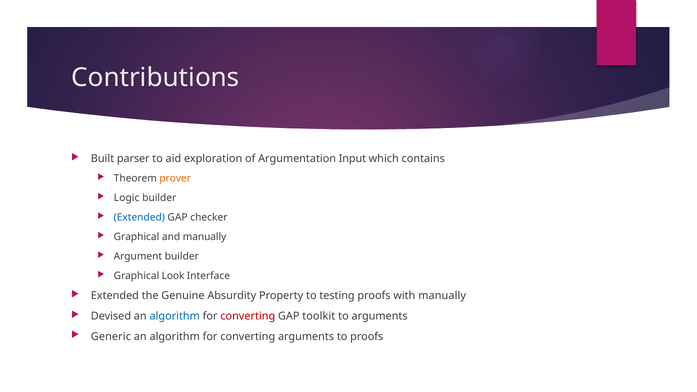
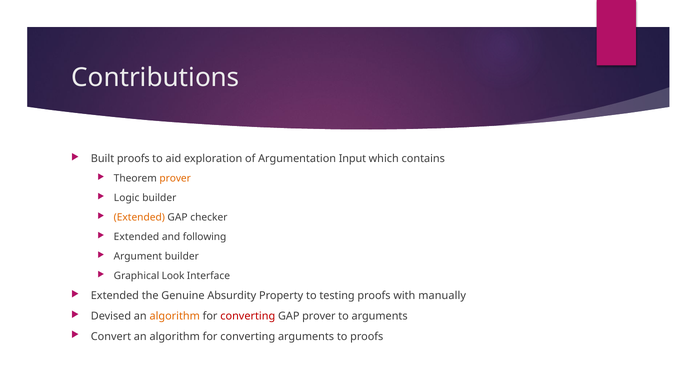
Built parser: parser -> proofs (133, 159)
Extended colour: blue -> orange (139, 218)
Graphical: Graphical -> Extended (136, 237)
and manually: manually -> following (205, 237)
algorithm colour: blue -> orange (175, 316)
GAP toolkit: toolkit -> prover (319, 316)
Generic: Generic -> Convert (111, 337)
